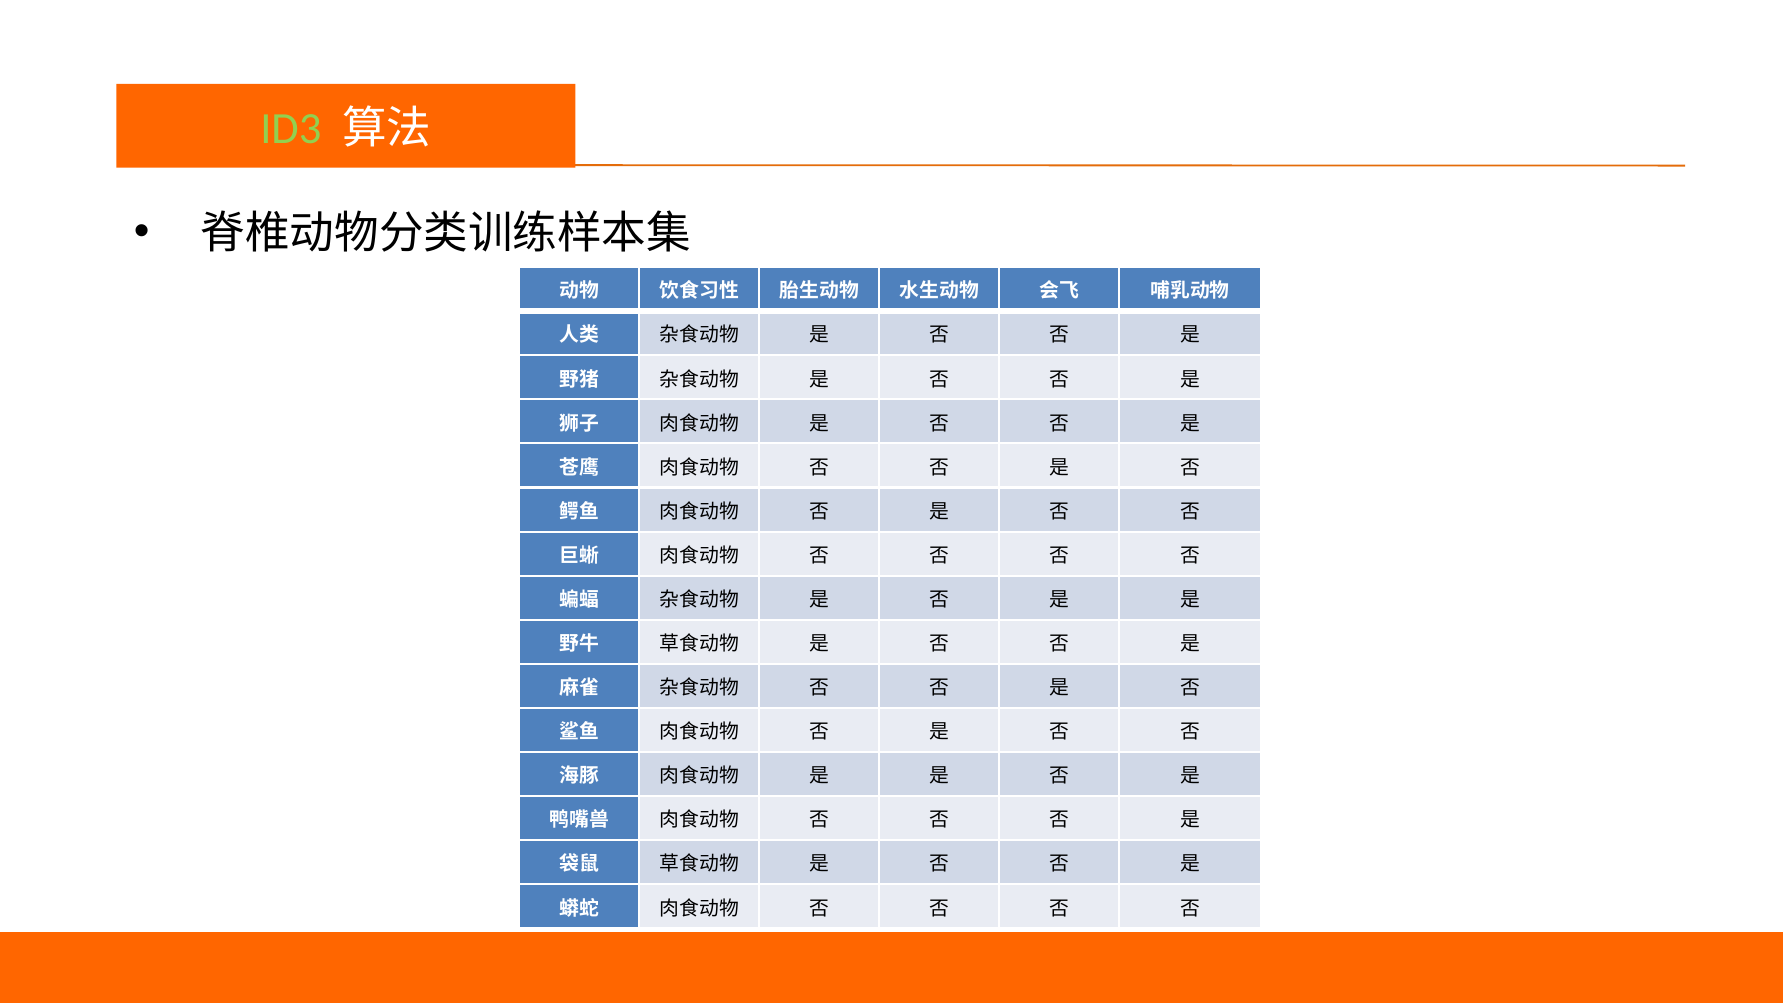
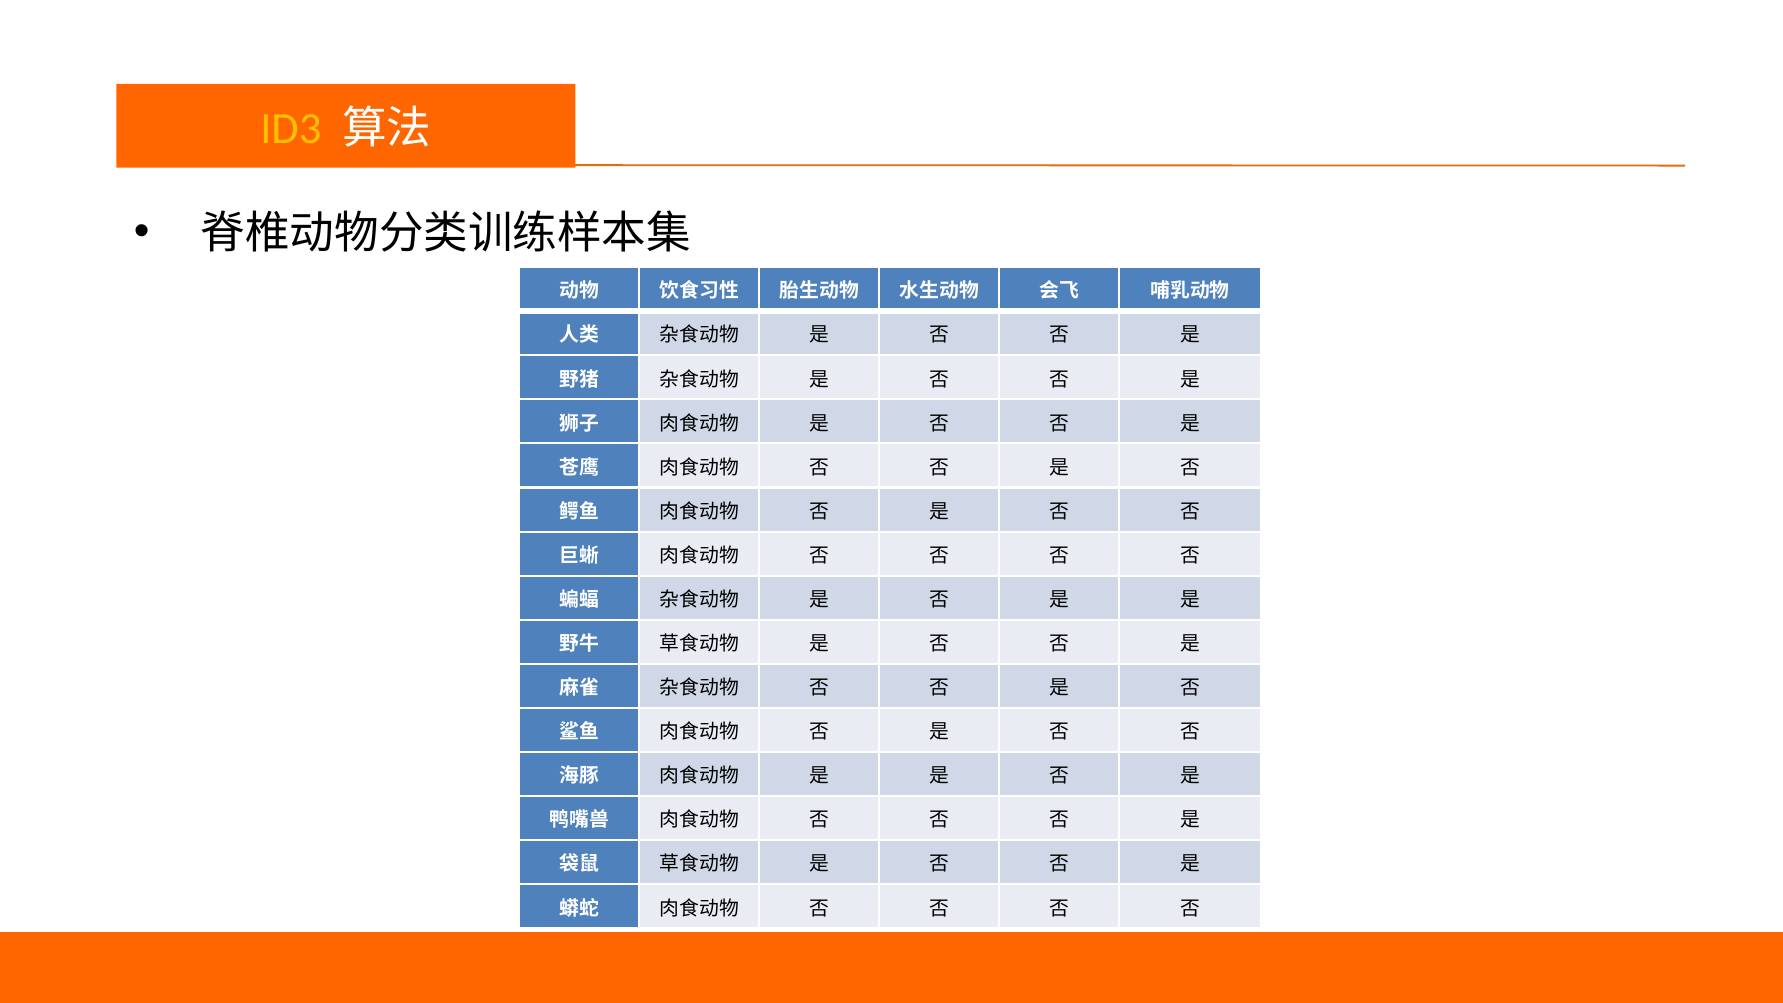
ID3 colour: light green -> yellow (291, 129)
